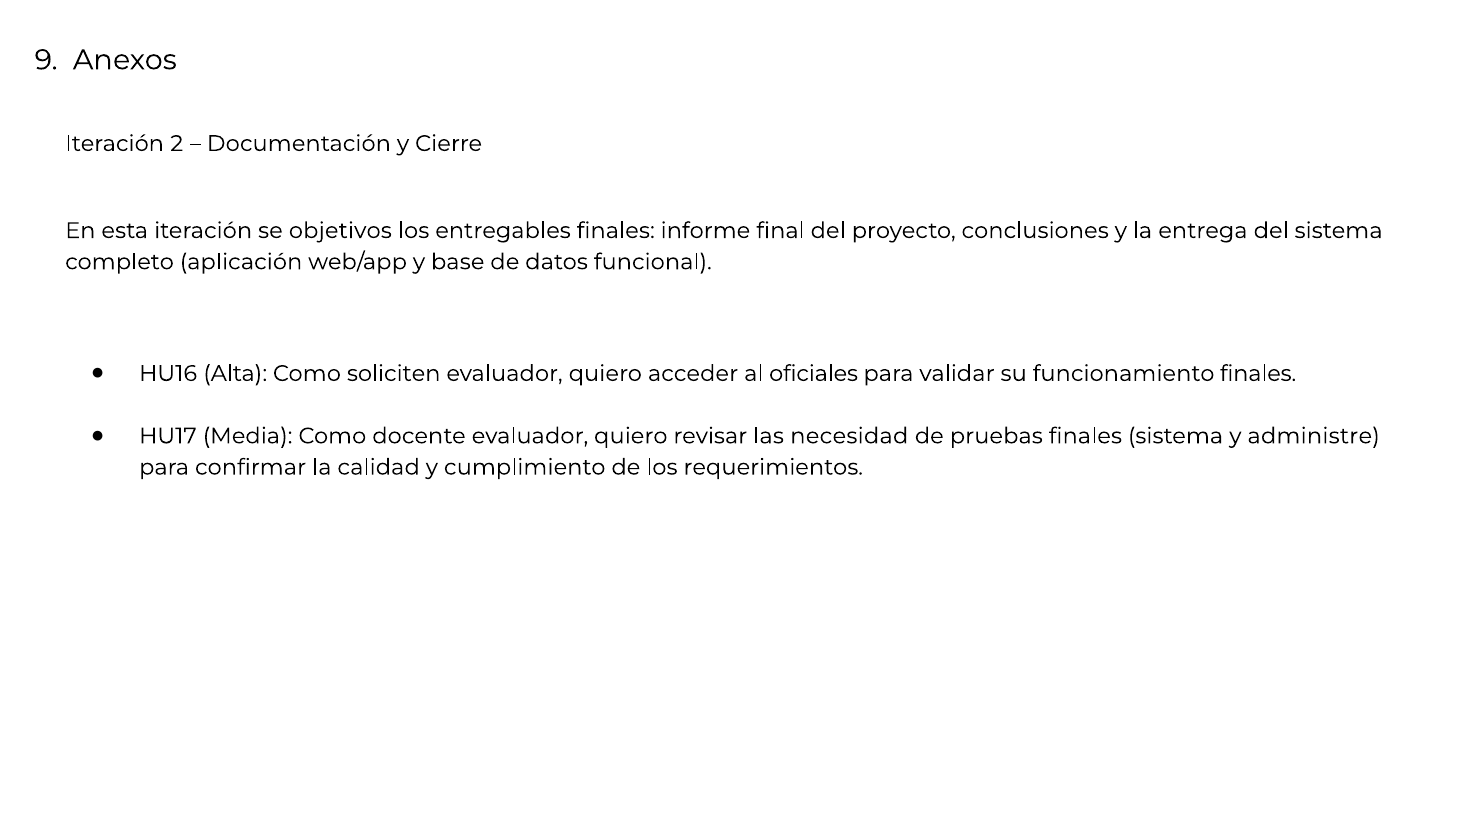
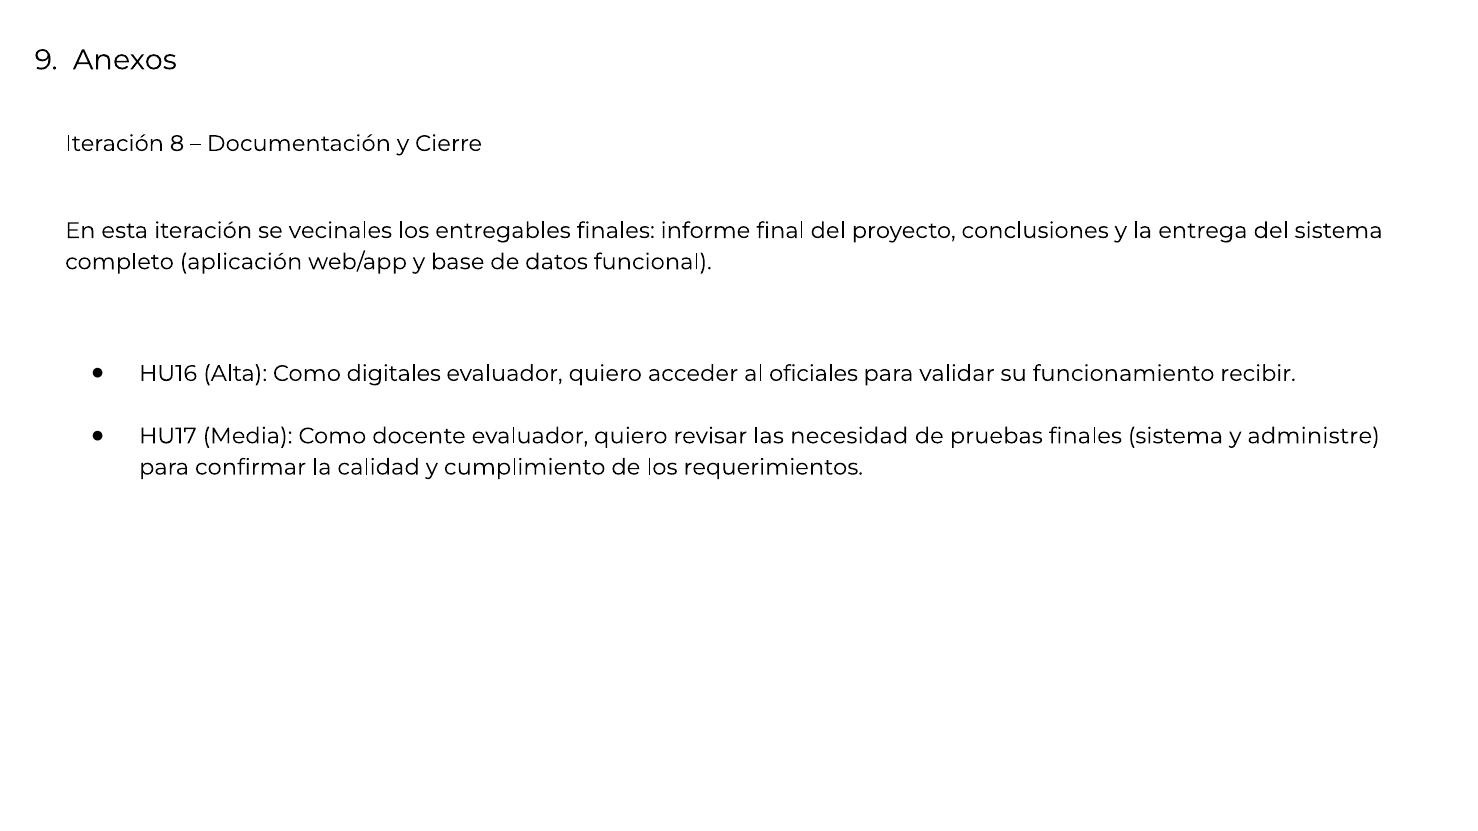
2: 2 -> 8 (177, 144)
objetivos: objetivos -> vecinales (340, 231)
soliciten: soliciten -> digitales (394, 374)
funcionamiento finales: finales -> recibir (1258, 374)
